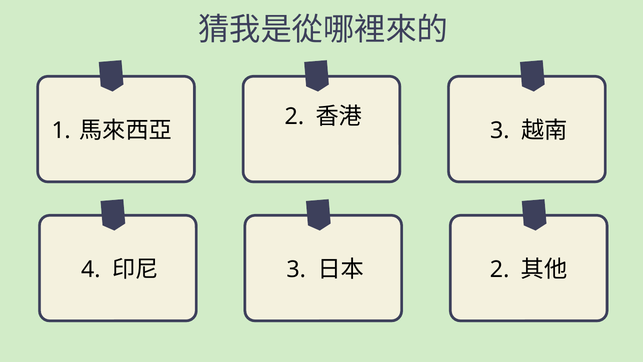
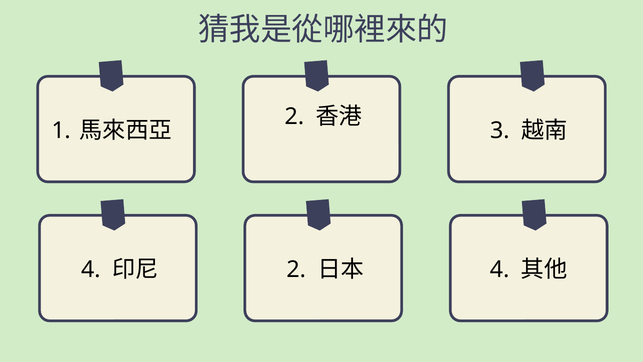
3: 3 -> 2 (296, 269)
2: 2 -> 4 (500, 269)
